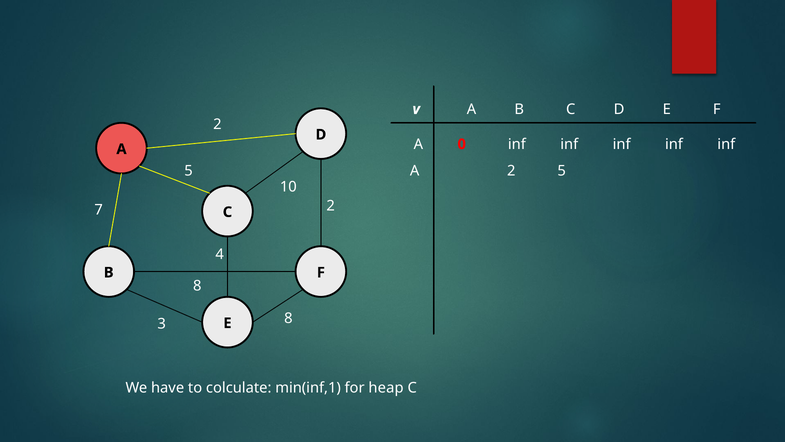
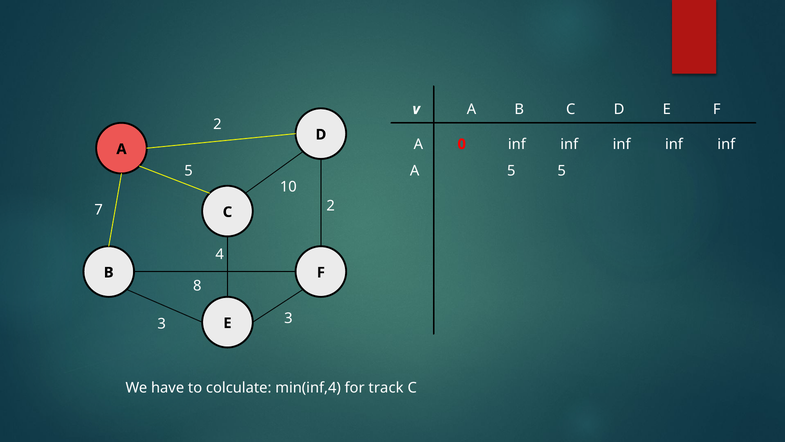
A 2: 2 -> 5 (511, 171)
3 8: 8 -> 3 (288, 318)
min(inf,1: min(inf,1 -> min(inf,4 (308, 388)
heap: heap -> track (386, 388)
